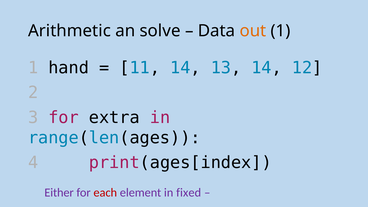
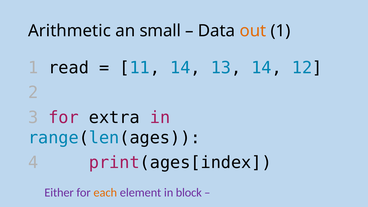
solve: solve -> small (160, 31)
hand: hand -> read (69, 68)
each colour: red -> orange (105, 193)
fixed: fixed -> block (189, 193)
